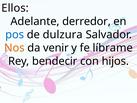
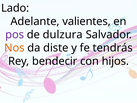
Ellos: Ellos -> Lado (15, 8)
derredor: derredor -> valientes (86, 21)
pos colour: blue -> purple (15, 35)
venir: venir -> diste (56, 48)
líbrame: líbrame -> tendrás (113, 48)
